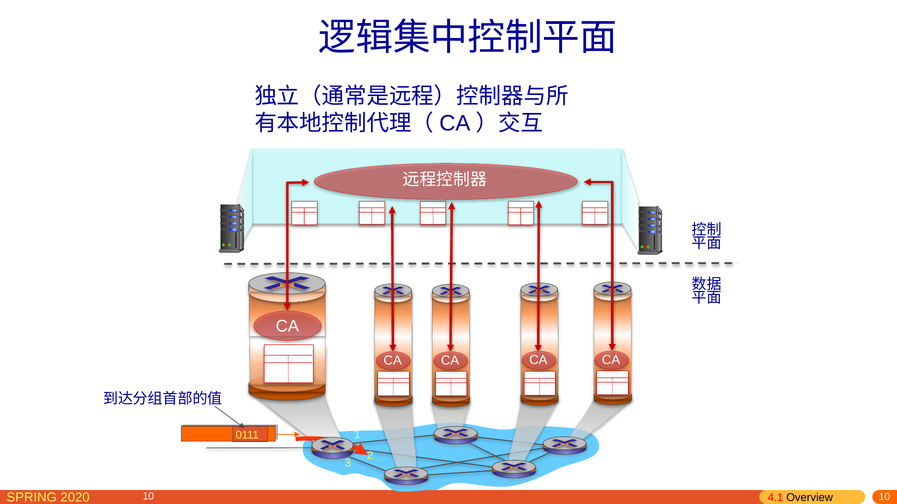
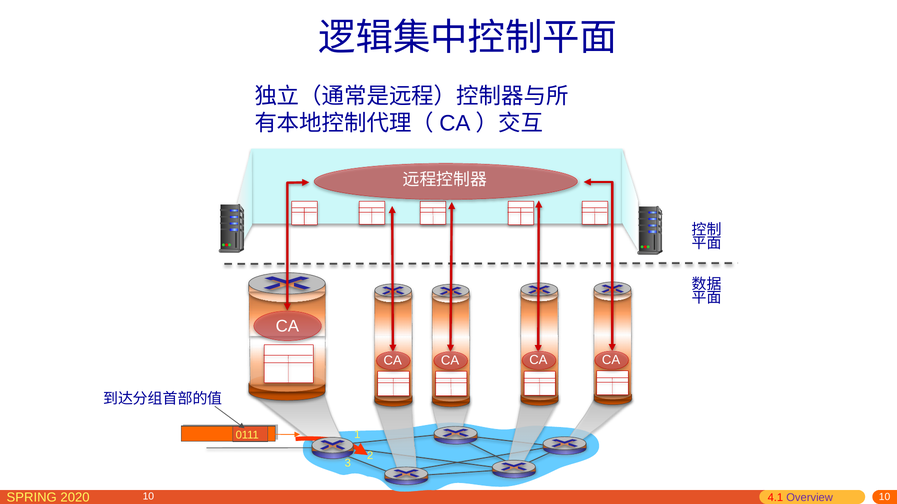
Overview colour: black -> purple (810, 498)
